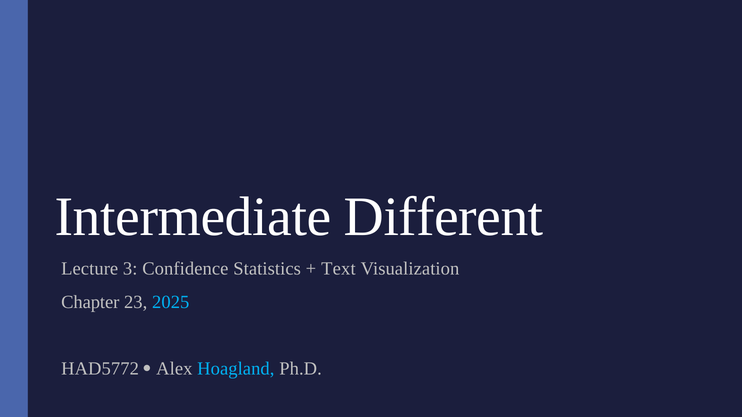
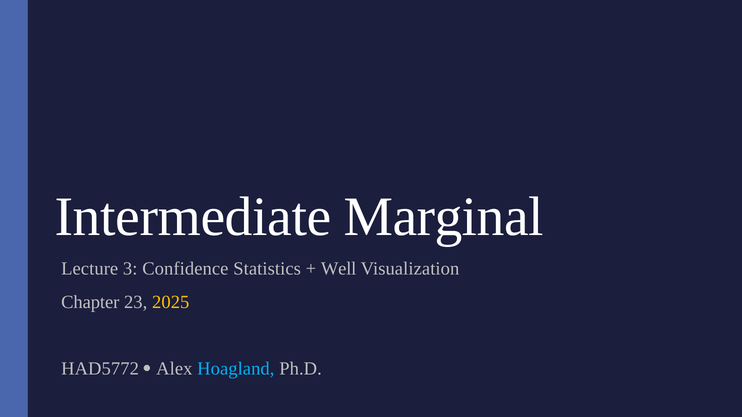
Different: Different -> Marginal (444, 217)
Text: Text -> Well (339, 269)
2025 colour: light blue -> yellow (171, 302)
